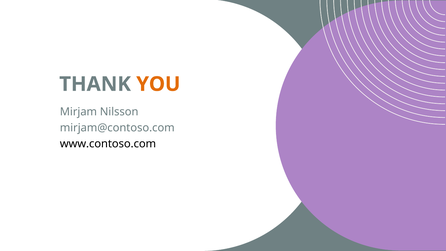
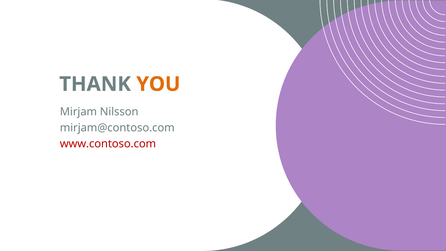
www.contoso.com colour: black -> red (108, 144)
